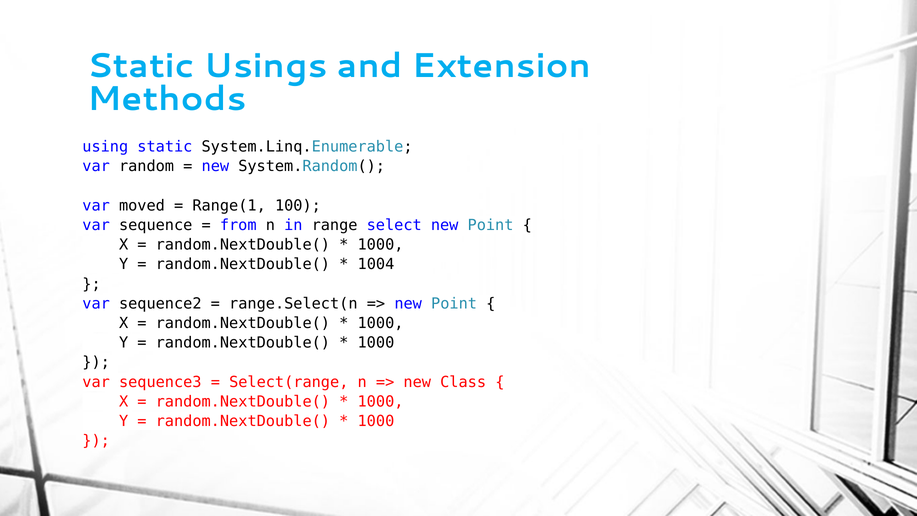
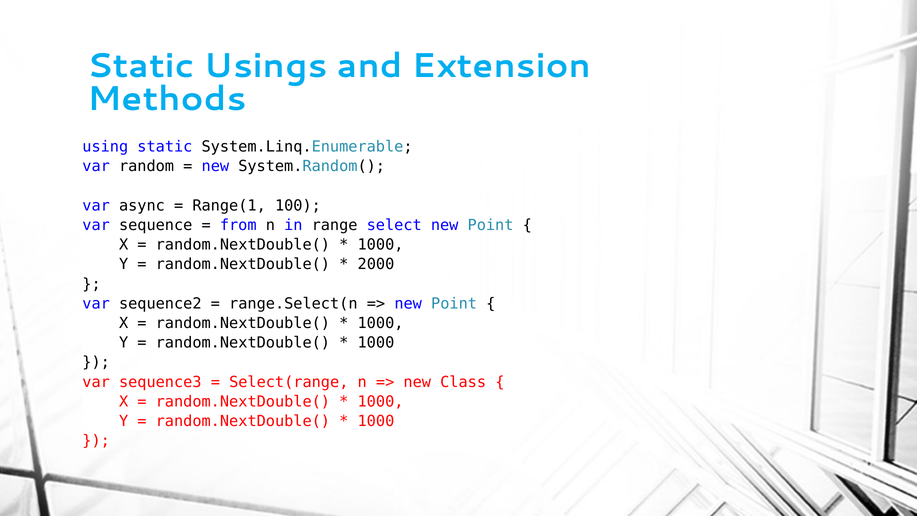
moved: moved -> async (142, 206)
1004: 1004 -> 2000 (376, 264)
